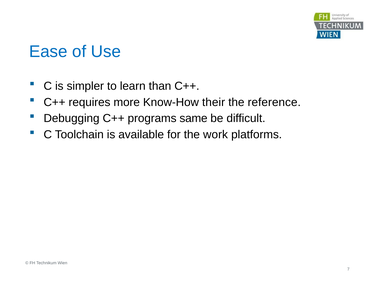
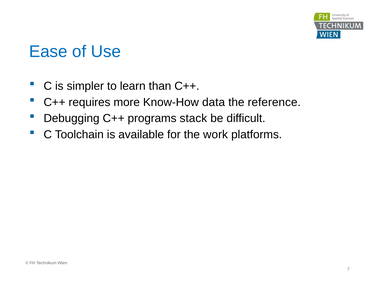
their: their -> data (214, 102)
same: same -> stack (193, 119)
